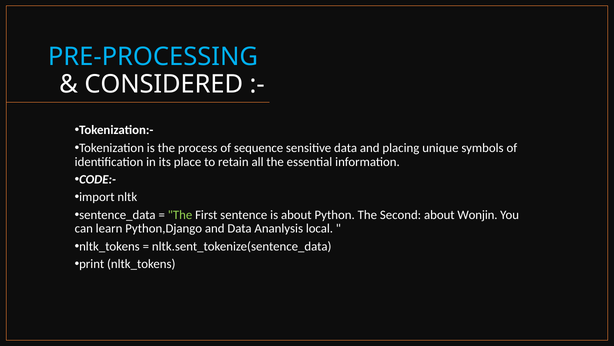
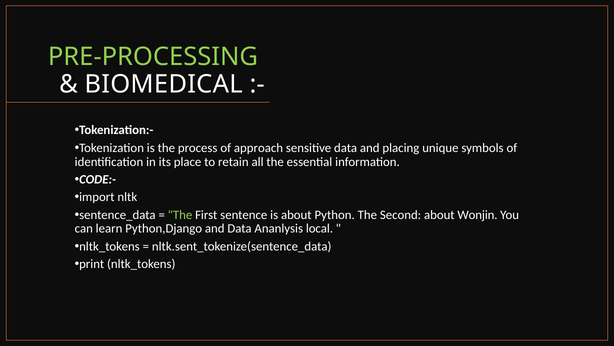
PRE-PROCESSING colour: light blue -> light green (153, 57)
CONSIDERED: CONSIDERED -> BIOMEDICAL (164, 84)
sequence: sequence -> approach (258, 148)
